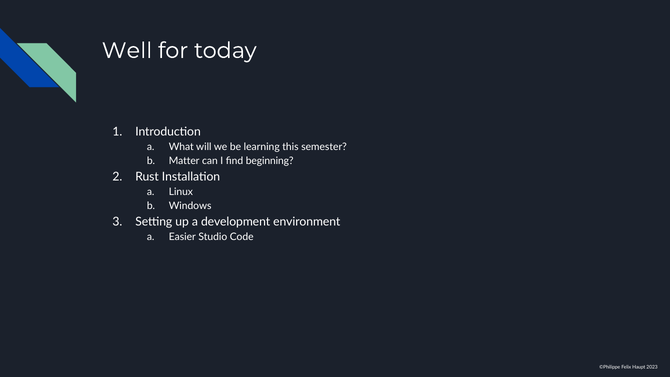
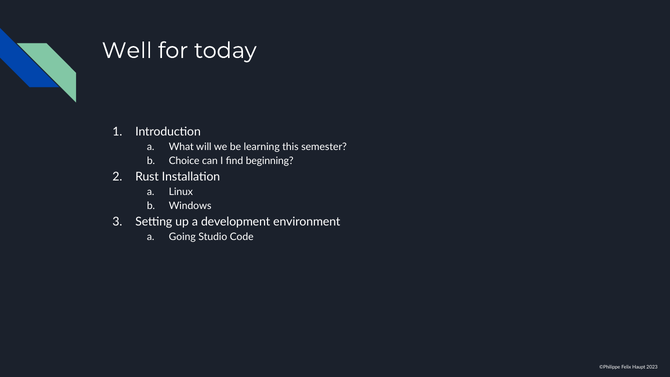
Matter: Matter -> Choice (184, 161)
Easier: Easier -> Going (182, 237)
